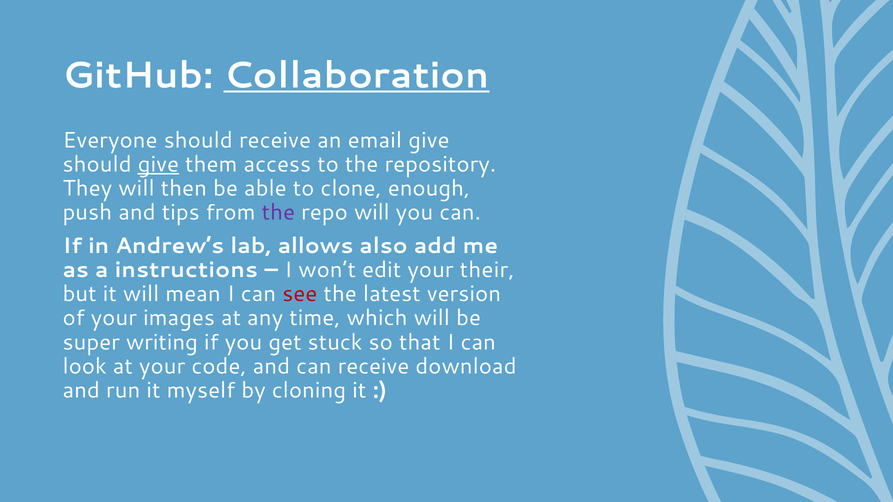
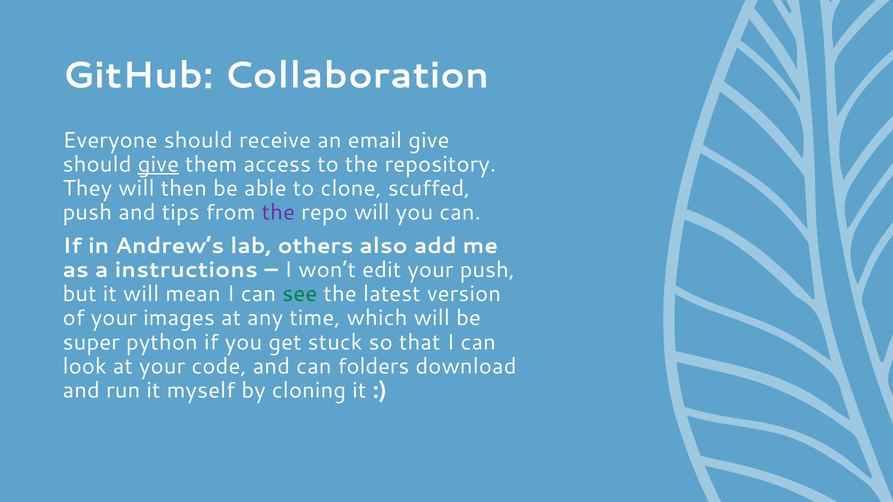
Collaboration underline: present -> none (357, 76)
enough: enough -> scuffed (429, 188)
allows: allows -> others (316, 246)
your their: their -> push (487, 270)
see colour: red -> green (300, 294)
writing: writing -> python (162, 342)
can receive: receive -> folders (374, 366)
